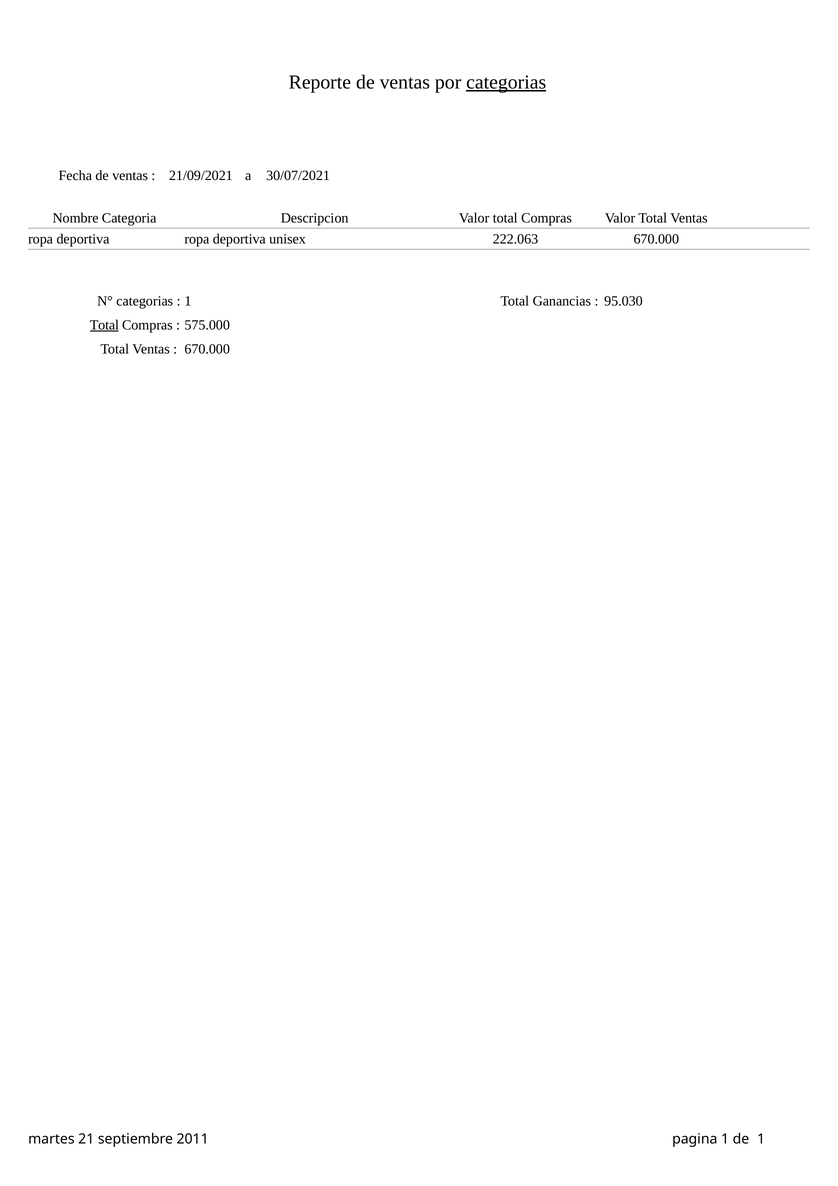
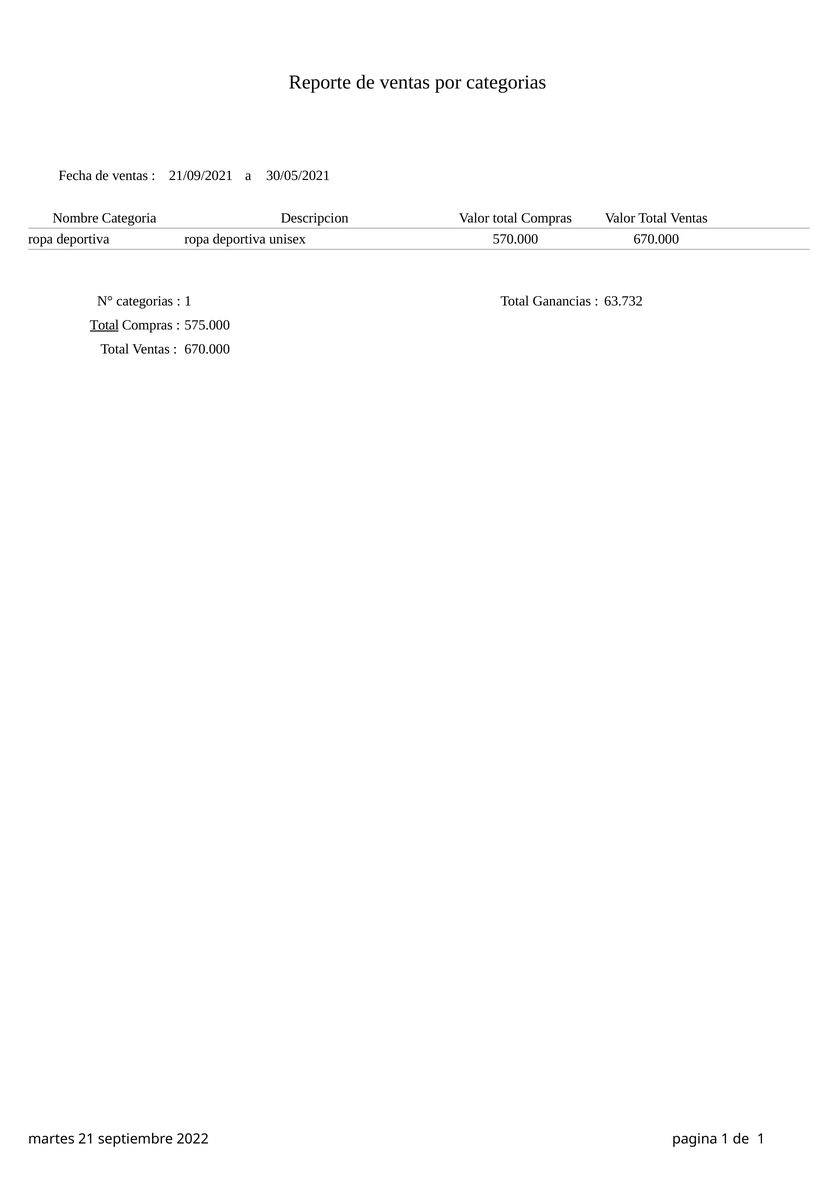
categorias underline: present -> none (506, 82)
30/07/2021: 30/07/2021 -> 30/05/2021 (298, 176)
222.063: 222.063 -> 570.000 (515, 239)
95.030: 95.030 -> 63.732 (623, 301)
2011: 2011 -> 2022 (193, 1139)
